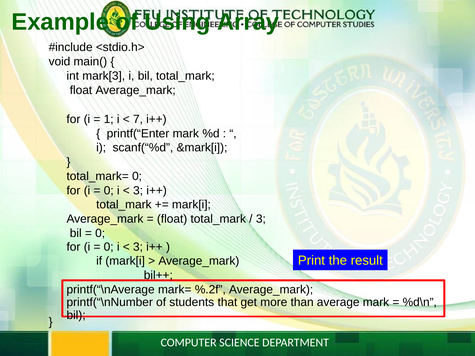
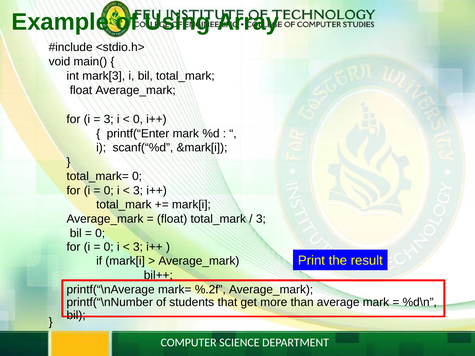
1: 1 -> 3 (109, 119)
7: 7 -> 0 (138, 119)
